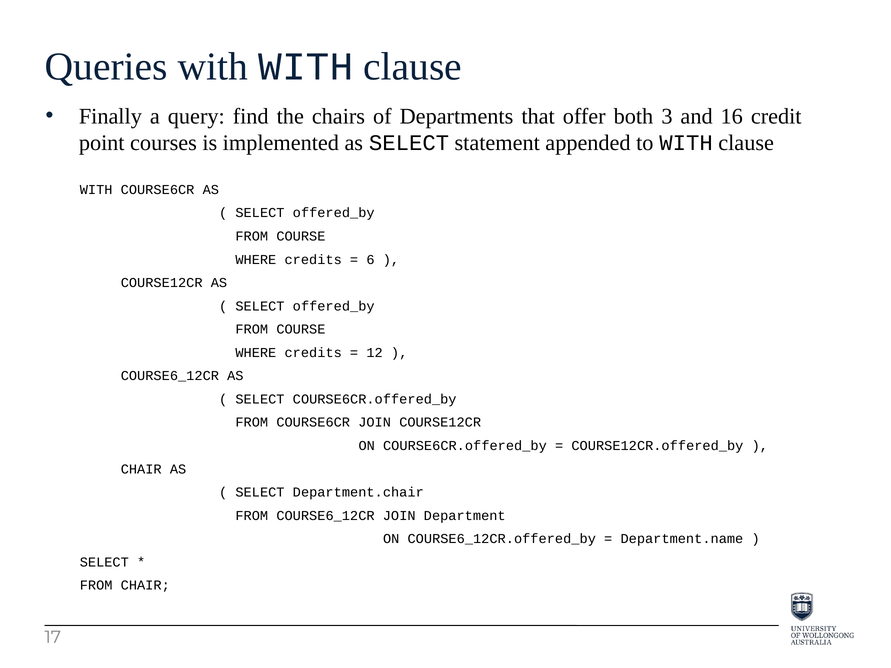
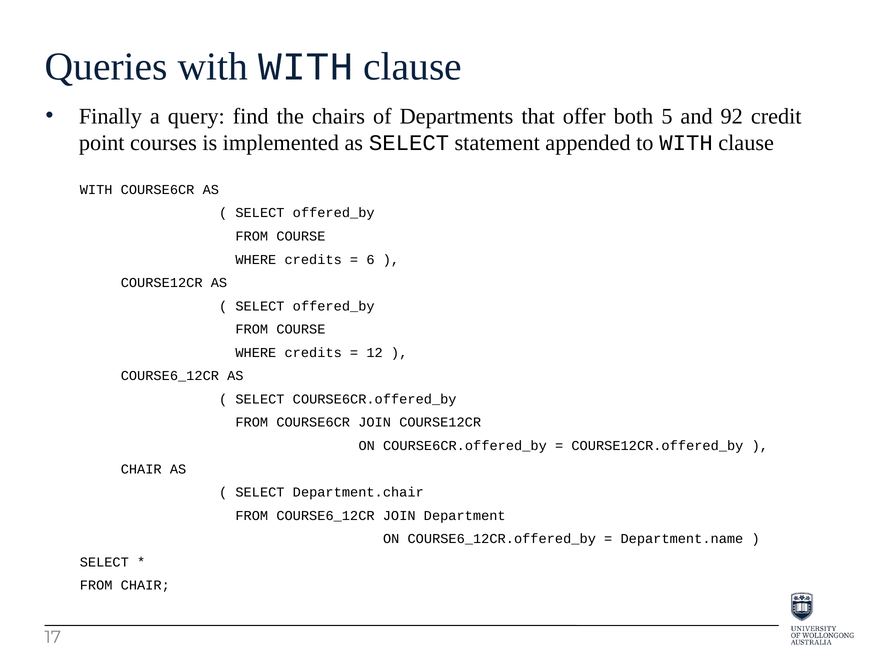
3: 3 -> 5 (667, 116)
16: 16 -> 92 (732, 116)
